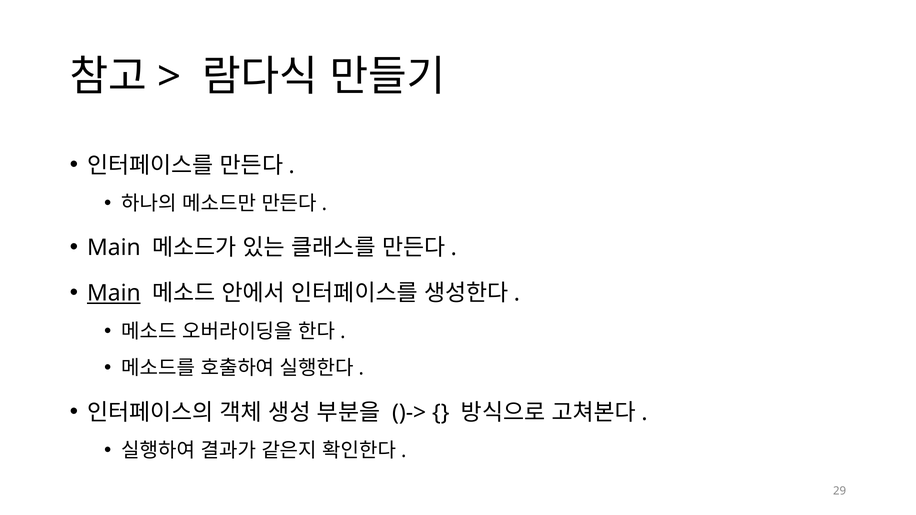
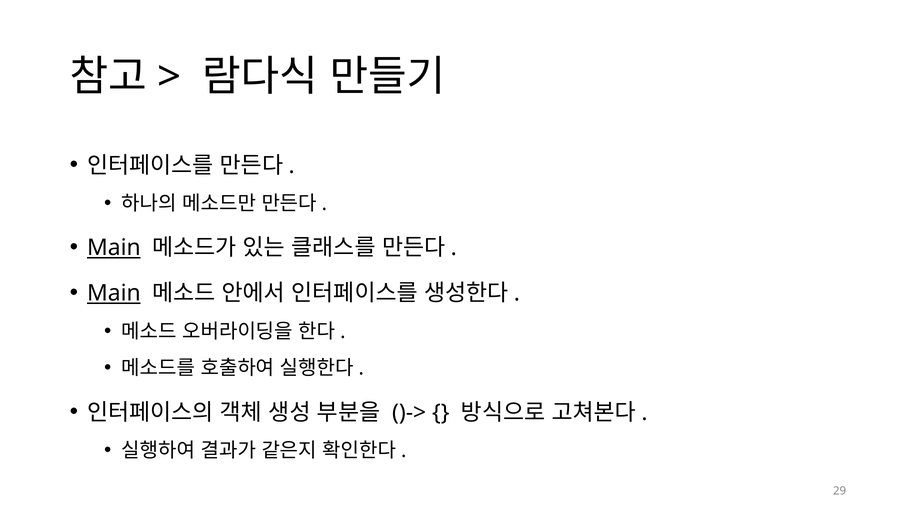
Main underline: none -> present (114, 248)
